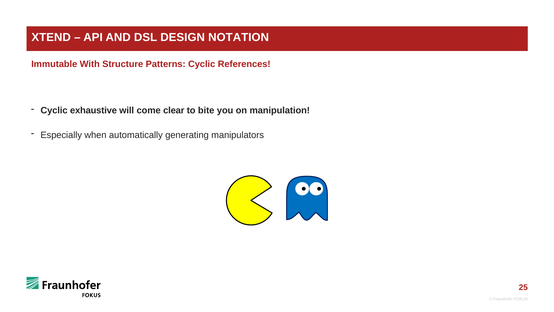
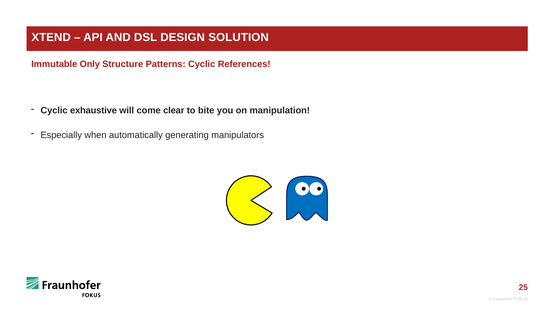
NOTATION: NOTATION -> SOLUTION (239, 37)
With: With -> Only (90, 64)
